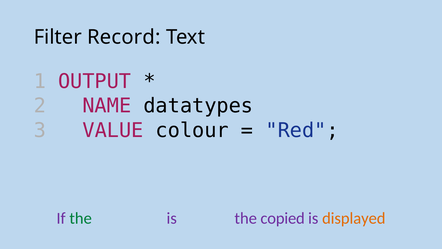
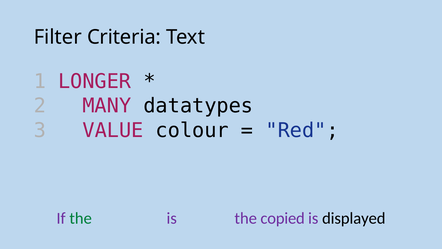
Record: Record -> Criteria (124, 37)
OUTPUT: OUTPUT -> LONGER (95, 81)
NAME: NAME -> MANY (107, 106)
displayed colour: orange -> black (354, 218)
